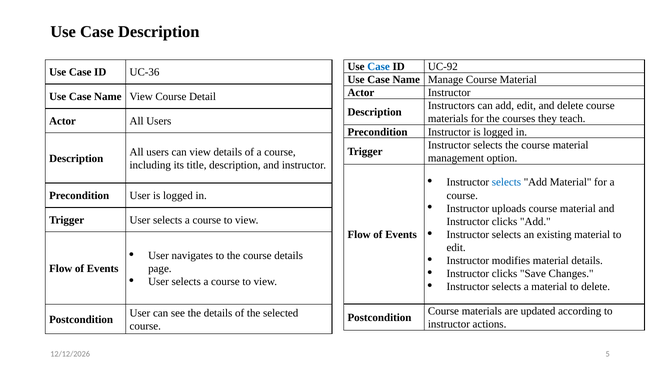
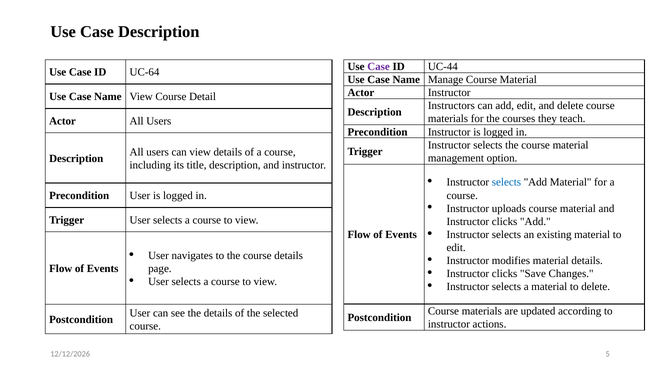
Case colour: blue -> purple (379, 67)
UC-92: UC-92 -> UC-44 (443, 67)
UC-36: UC-36 -> UC-64 (145, 72)
